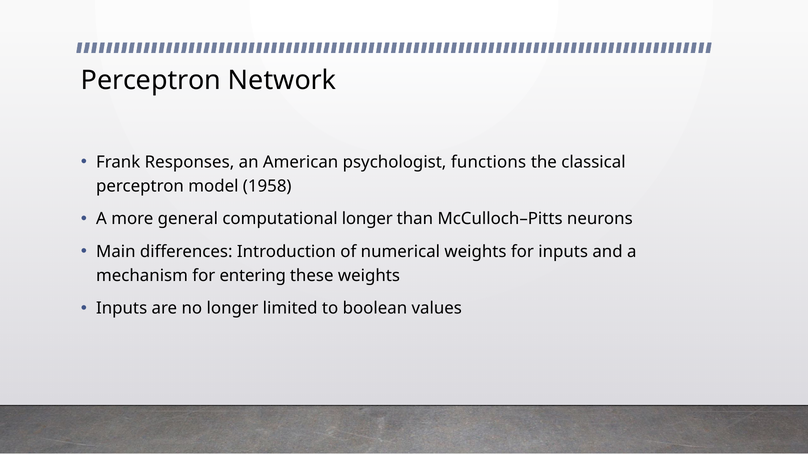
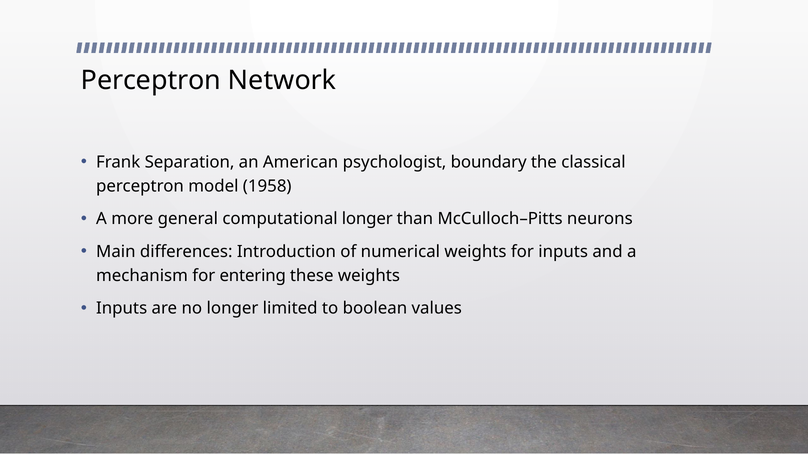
Responses: Responses -> Separation (190, 162)
functions: functions -> boundary (489, 162)
